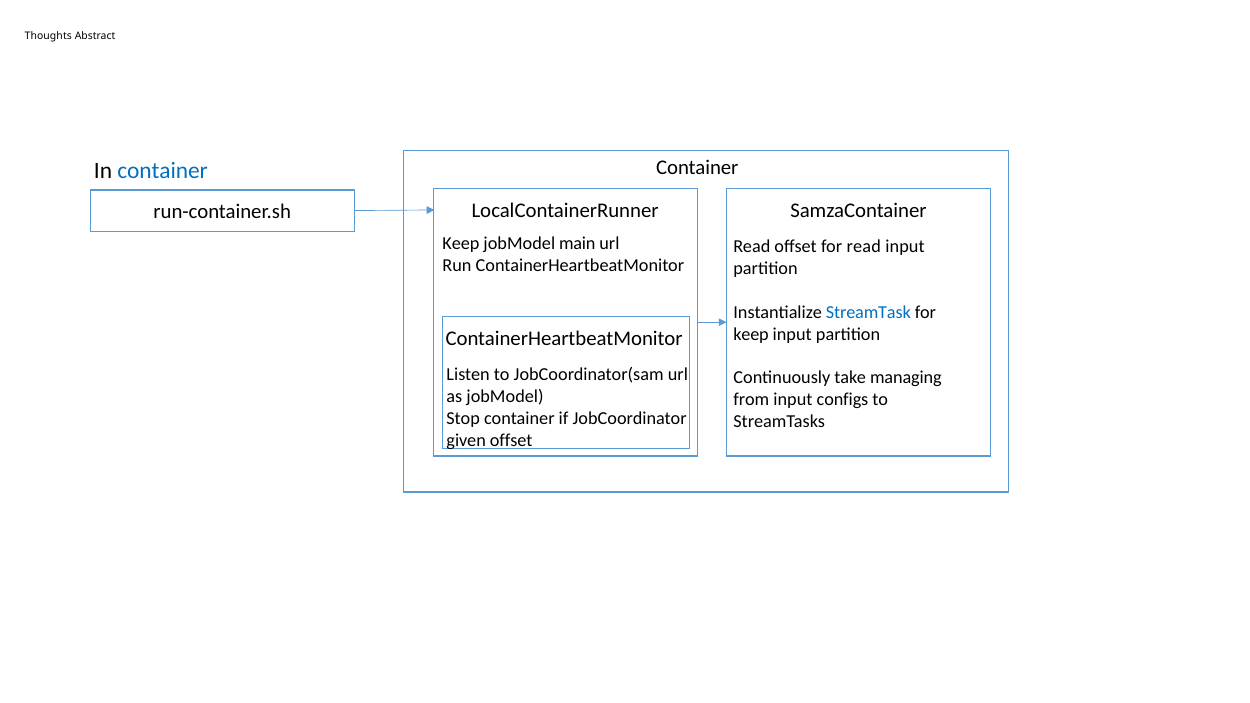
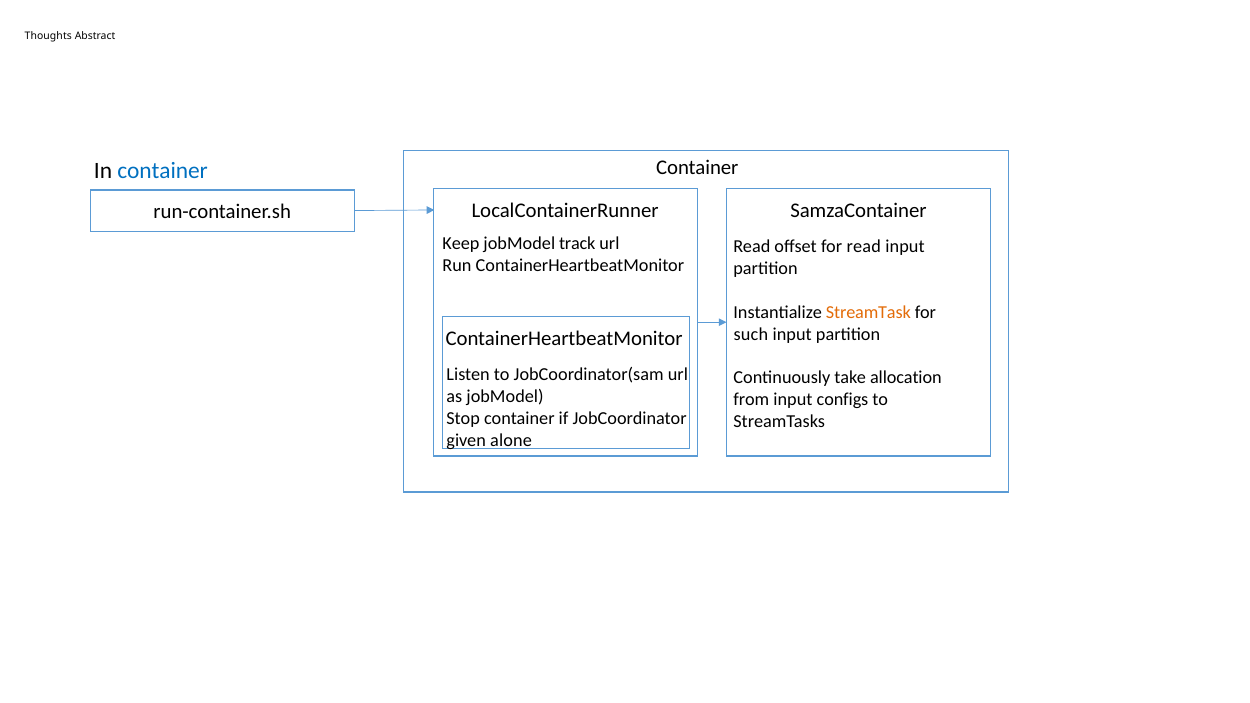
main: main -> track (577, 244)
StreamTask colour: blue -> orange (868, 312)
keep: keep -> such (751, 334)
managing: managing -> allocation (906, 378)
given offset: offset -> alone (511, 440)
